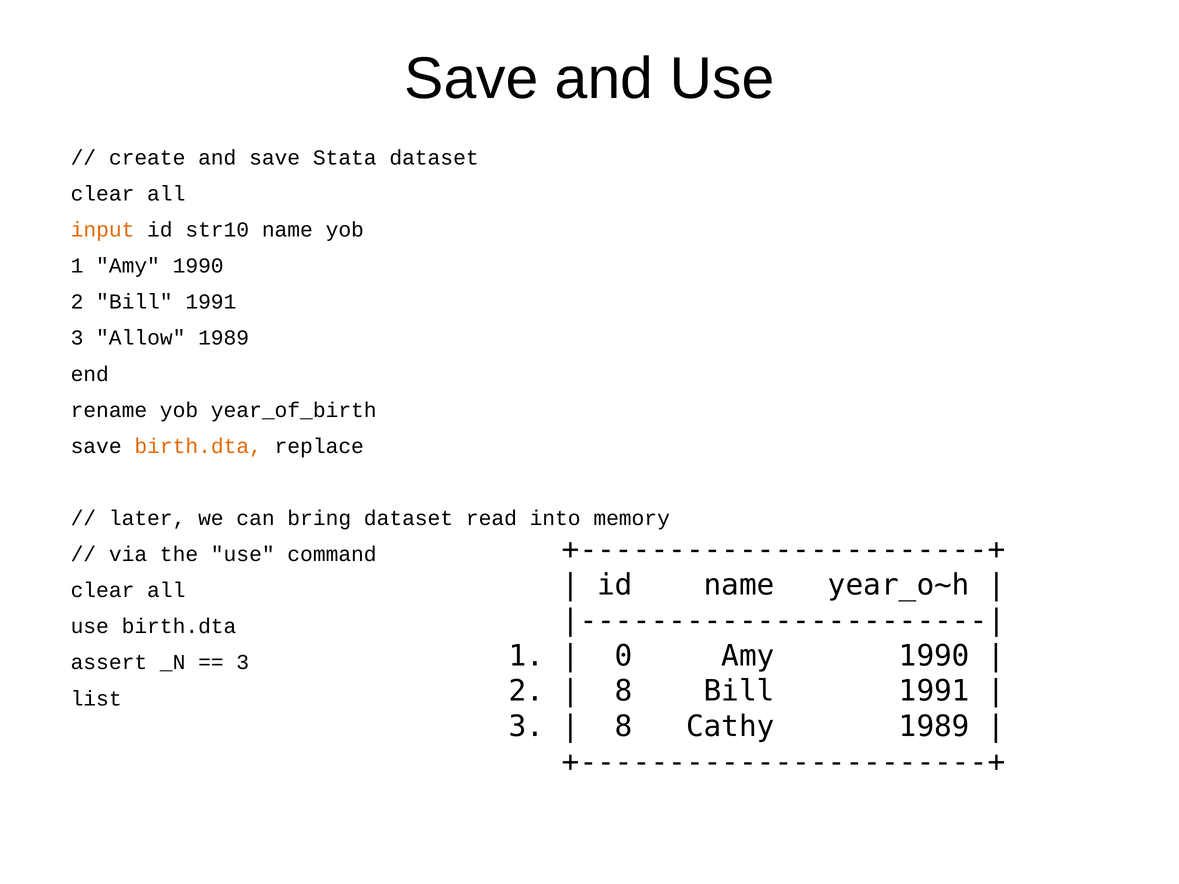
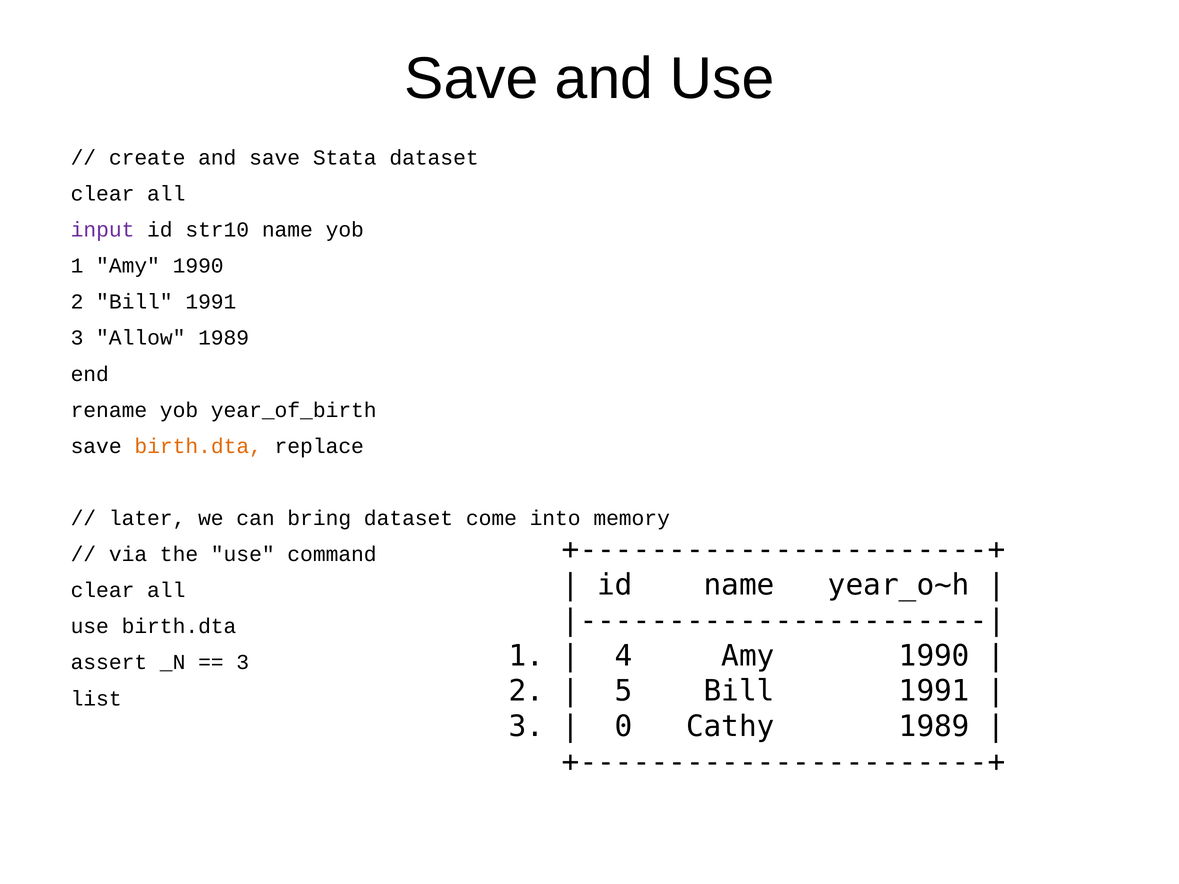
input colour: orange -> purple (103, 230)
read: read -> come (491, 518)
0: 0 -> 4 (624, 656)
8: 8 -> 5 (624, 691)
8: 8 -> 0 (624, 727)
